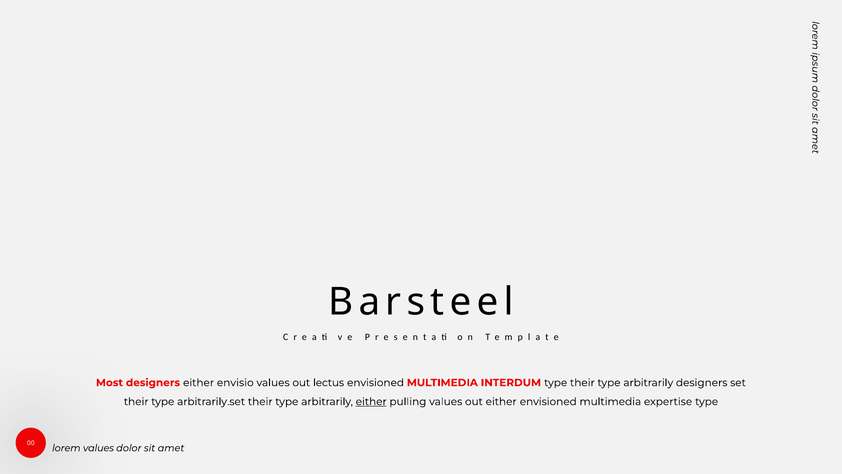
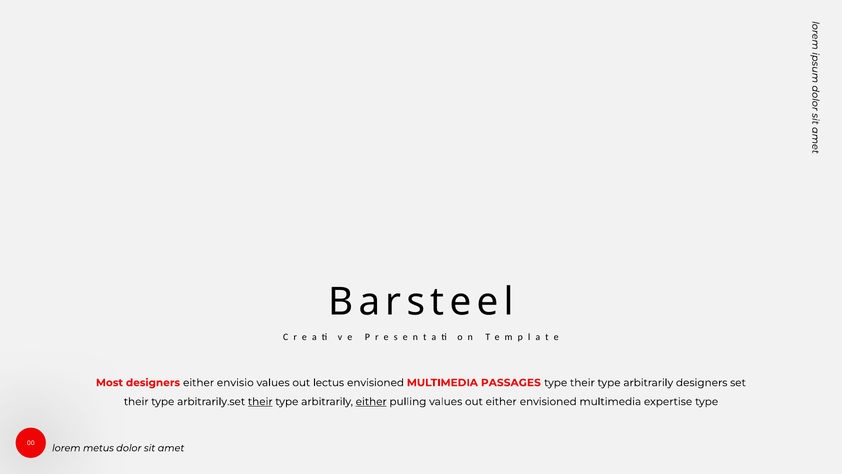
INTERDUM: INTERDUM -> PASSAGES (511, 382)
their underline: none -> present (260, 401)
lorem values: values -> metus (98, 448)
